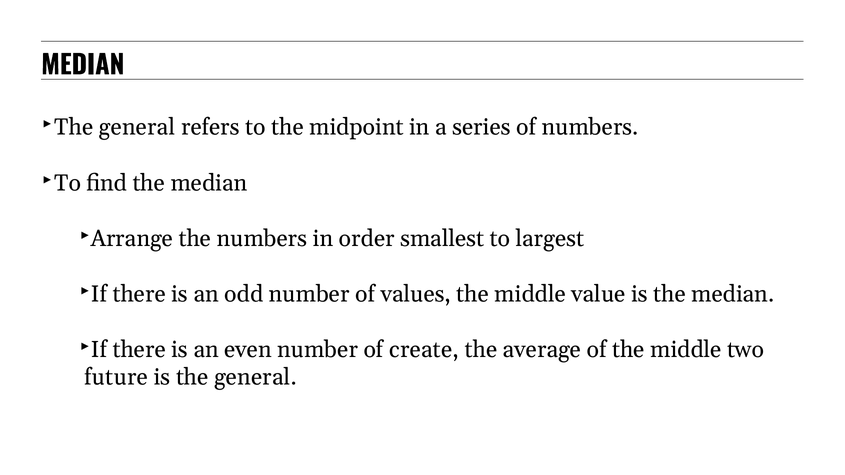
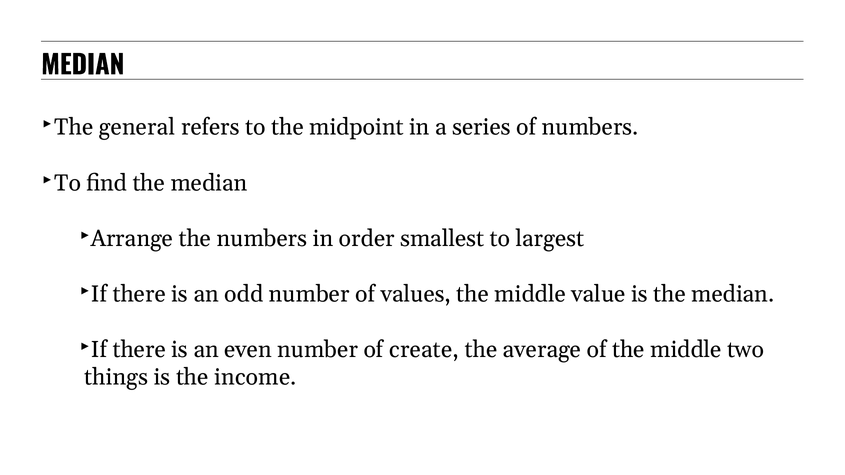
future: future -> things (116, 377)
is the general: general -> income (255, 377)
